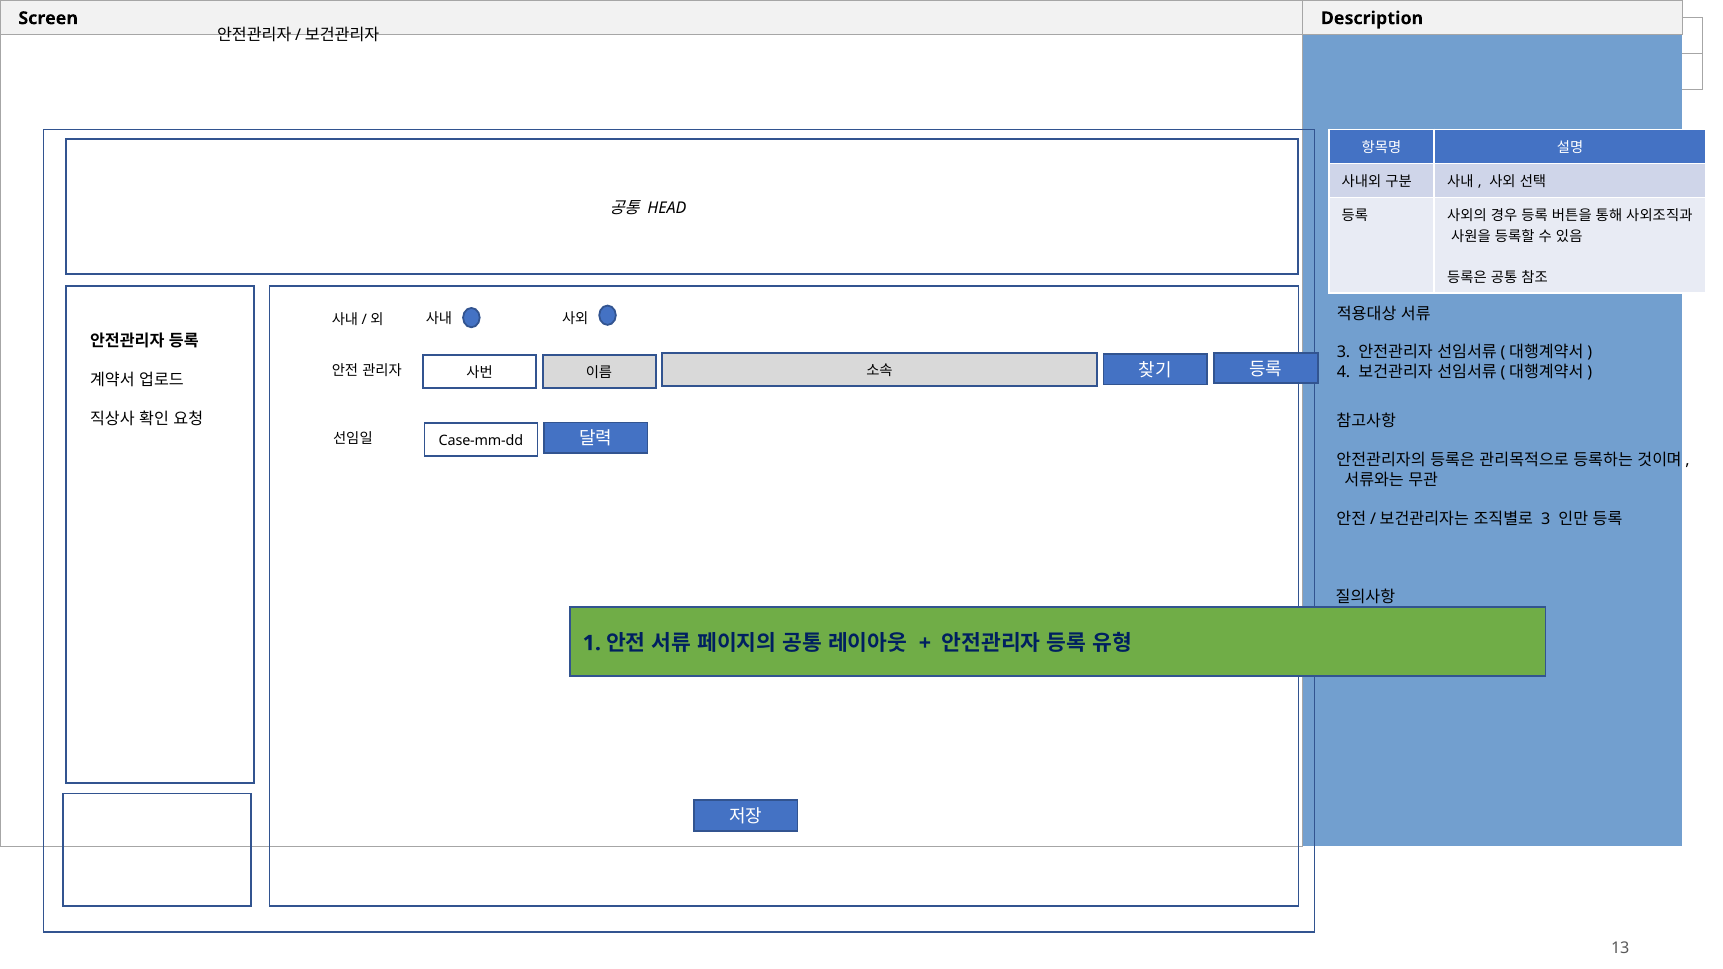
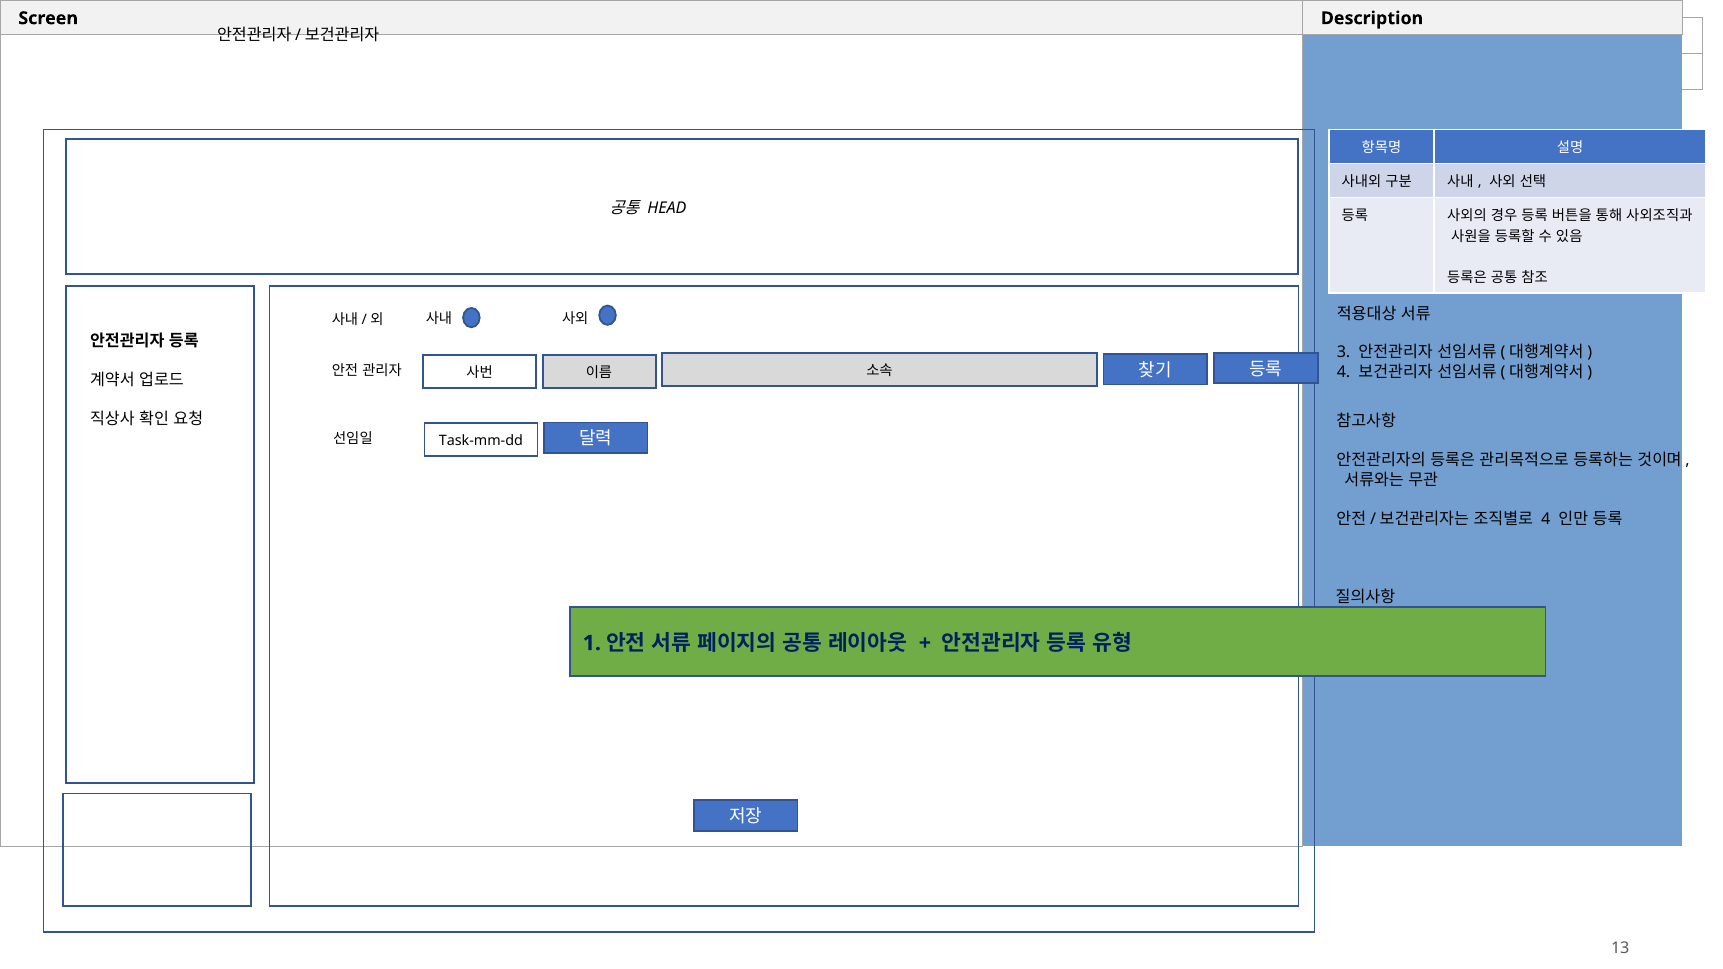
Case-mm-dd: Case-mm-dd -> Task-mm-dd (481, 441)
3: 3 -> 4 (1546, 519)
